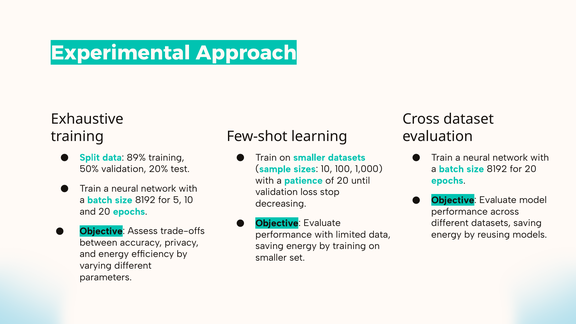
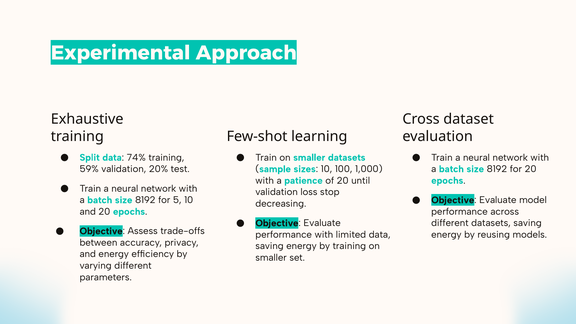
89%: 89% -> 74% (136, 158)
50%: 50% -> 59% (89, 169)
